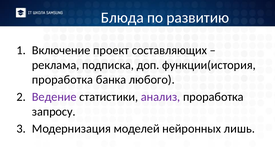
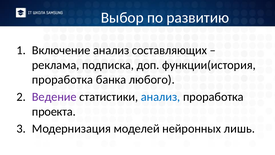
Блюда: Блюда -> Выбор (122, 18)
Включение проект: проект -> анализ (111, 50)
анализ colour: purple -> blue (161, 97)
запросу: запросу -> проекта (54, 111)
